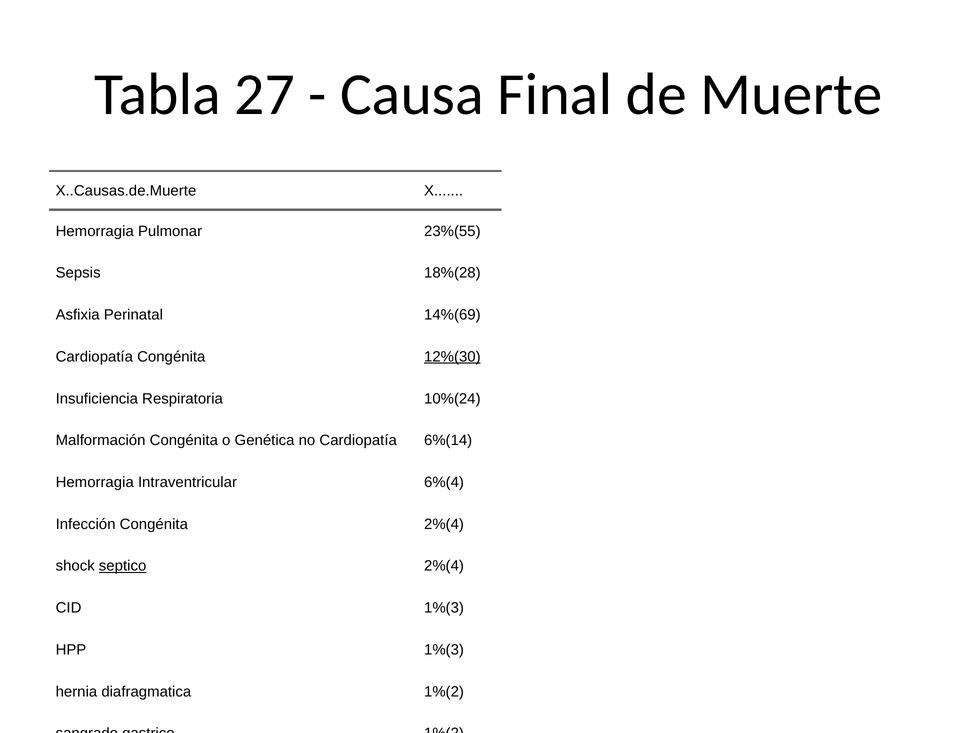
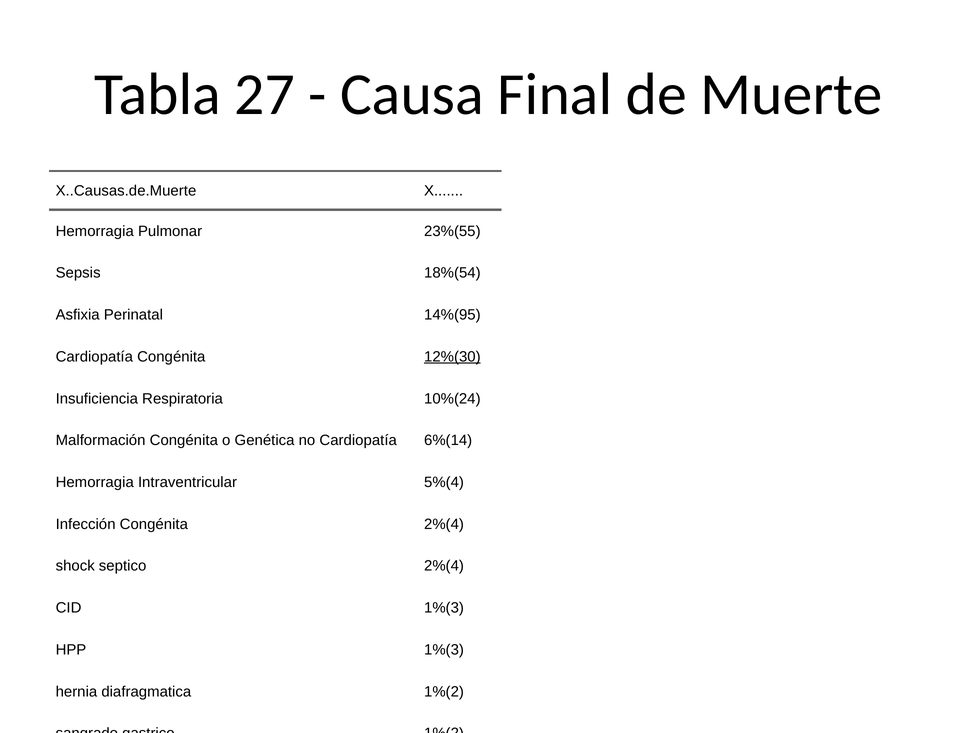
18%(28: 18%(28 -> 18%(54 (452, 273)
14%(69: 14%(69 -> 14%(95 (452, 315)
6%(4: 6%(4 -> 5%(4 (444, 483)
septico underline: present -> none (123, 566)
